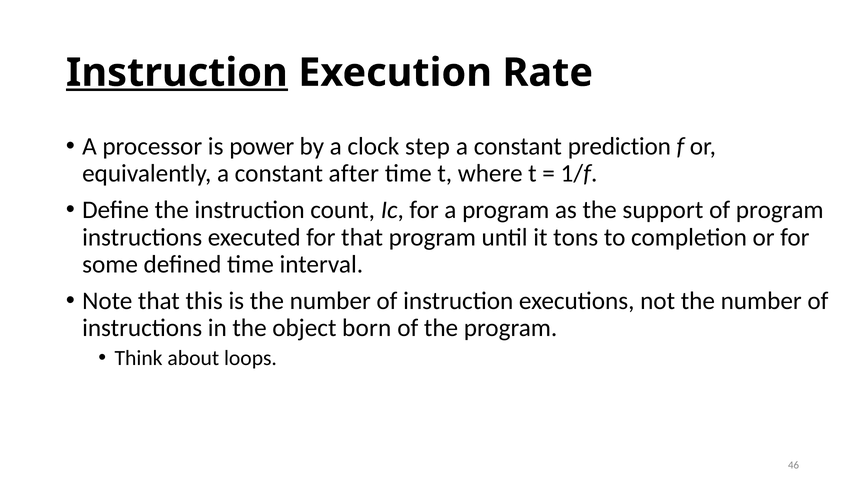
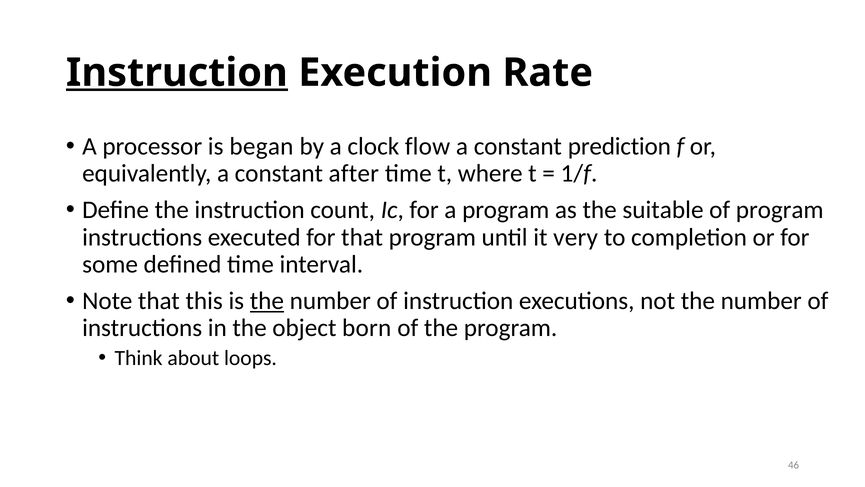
power: power -> began (261, 146)
step: step -> flow (428, 146)
support: support -> suitable (663, 210)
tons: tons -> very (576, 237)
the underline: none -> present (267, 301)
